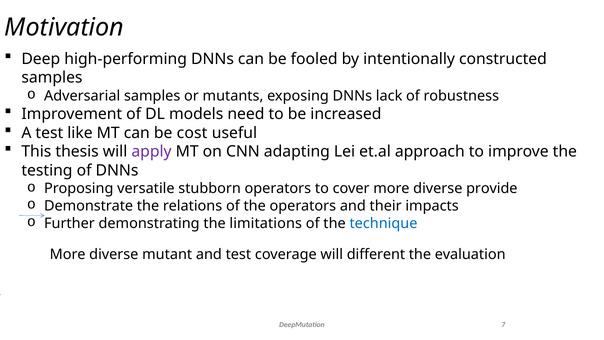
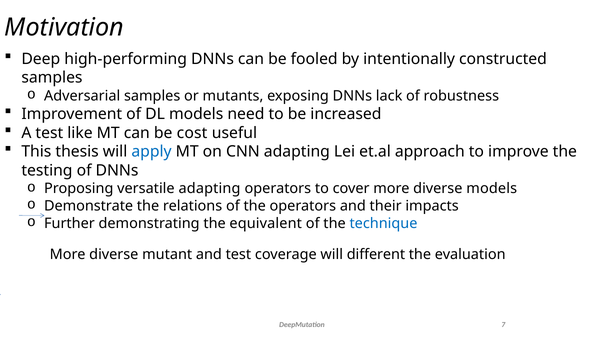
apply colour: purple -> blue (152, 152)
versatile stubborn: stubborn -> adapting (210, 189)
diverse provide: provide -> models (492, 189)
limitations: limitations -> equivalent (266, 223)
